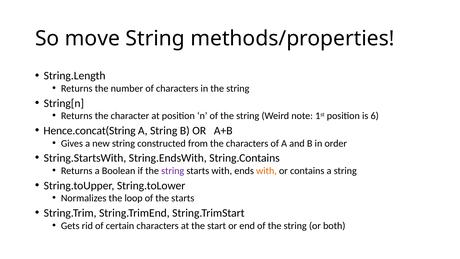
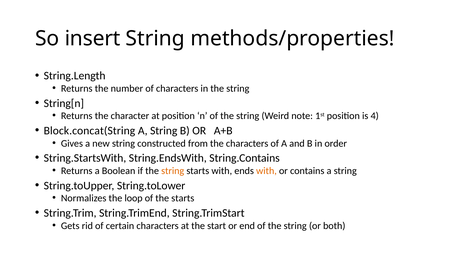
move: move -> insert (93, 39)
6: 6 -> 4 (375, 116)
Hence.concat(String: Hence.concat(String -> Block.concat(String (89, 131)
string colour: purple -> orange (173, 171)
